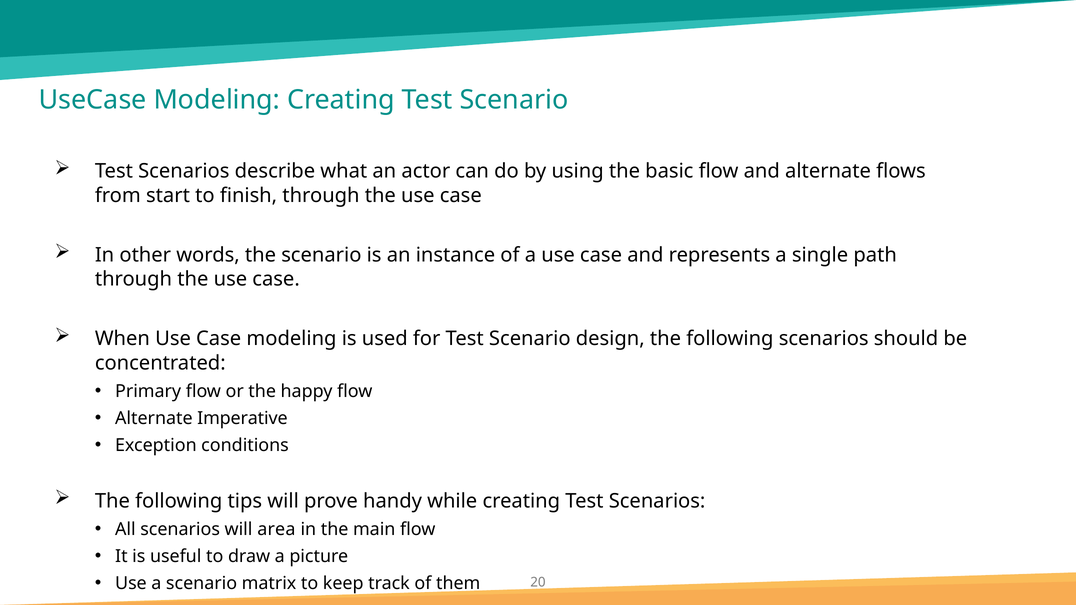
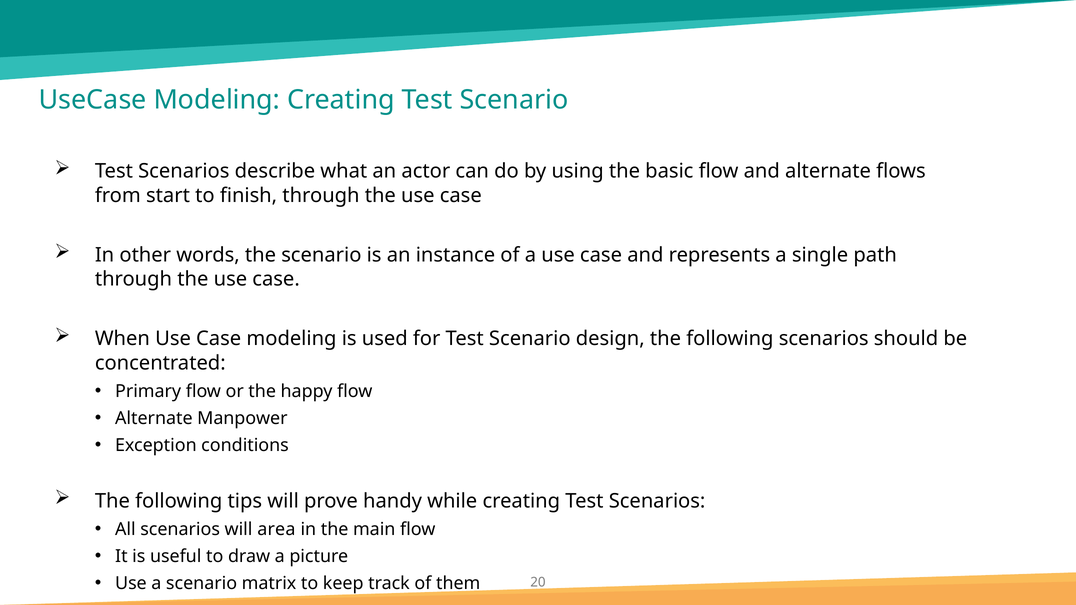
Imperative: Imperative -> Manpower (242, 418)
